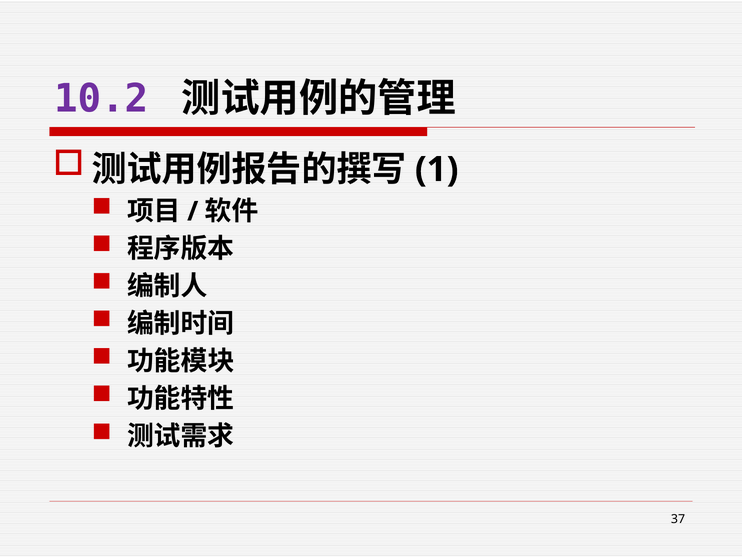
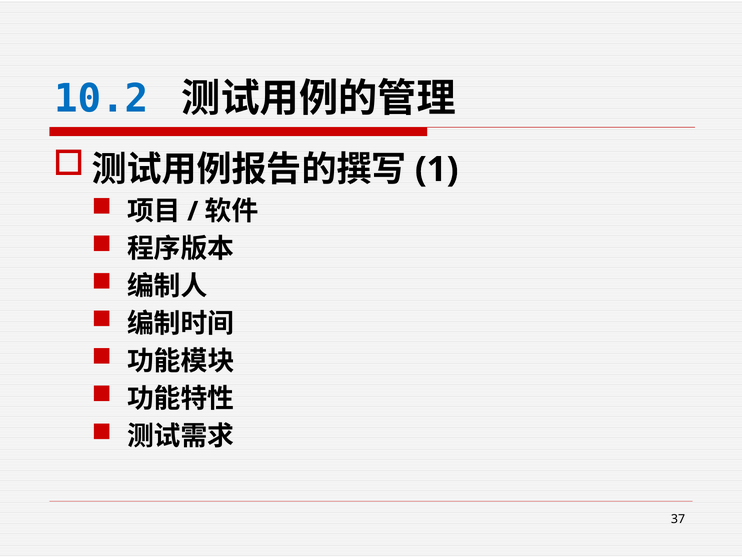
10.2 colour: purple -> blue (101, 99)
